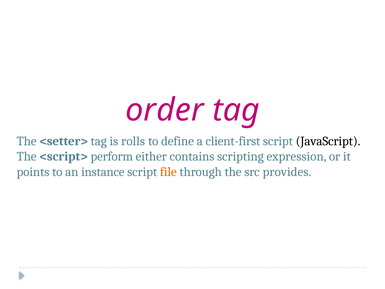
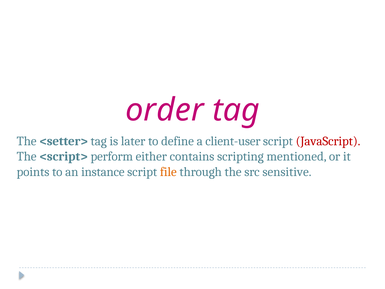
rolls: rolls -> later (133, 141)
client-first: client-first -> client-user (233, 141)
JavaScript colour: black -> red (328, 141)
expression: expression -> mentioned (296, 156)
provides: provides -> sensitive (287, 172)
